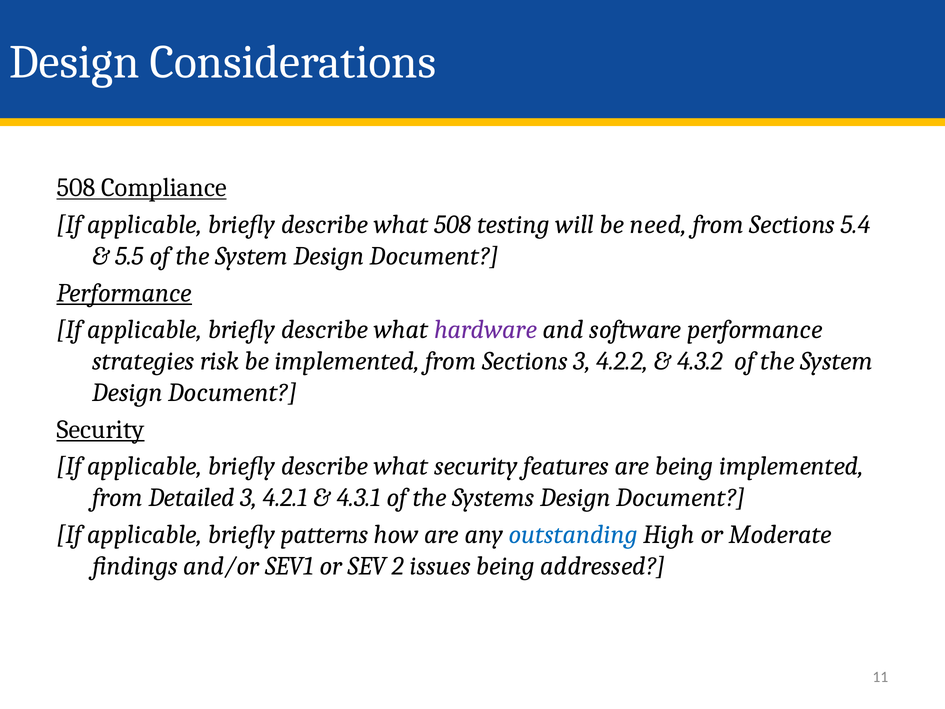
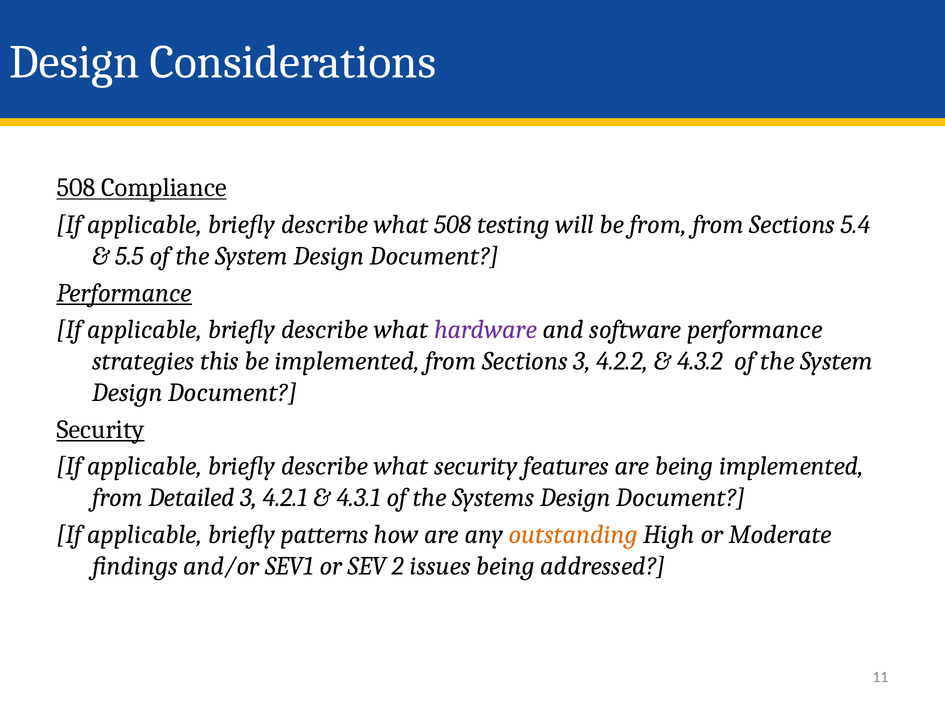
be need: need -> from (658, 224)
risk: risk -> this (220, 361)
outstanding colour: blue -> orange (573, 534)
